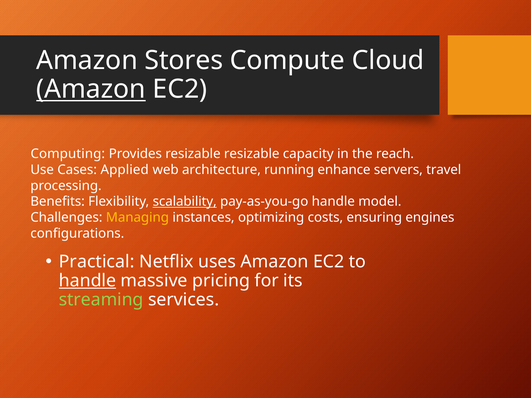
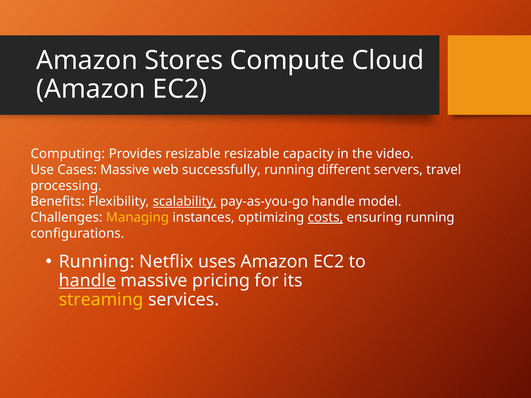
Amazon underline: present -> none (91, 89)
reach: reach -> video (395, 154)
Cases Applied: Applied -> Massive (125, 170)
architecture: architecture -> successfully (221, 170)
enhance: enhance -> different (344, 170)
costs underline: none -> present (325, 218)
ensuring engines: engines -> running (430, 218)
Practical: Practical -> Running (97, 262)
streaming colour: light green -> yellow (101, 300)
